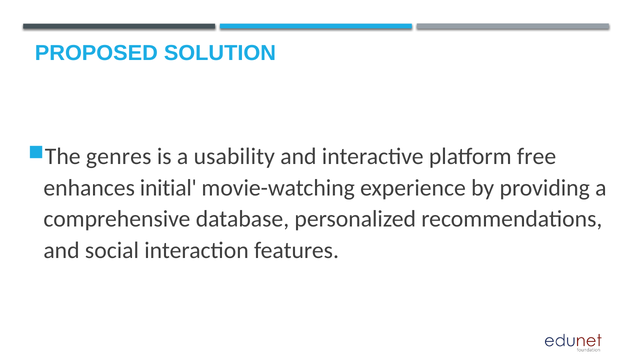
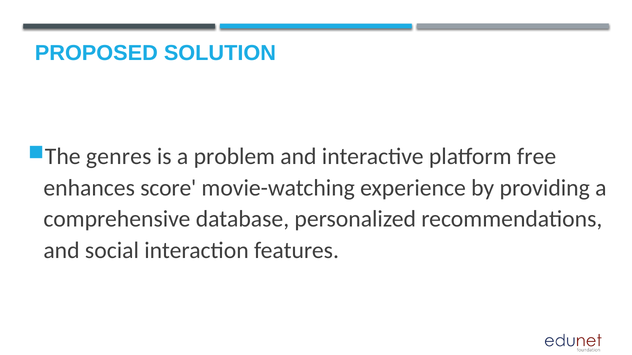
usability: usability -> problem (234, 157)
initial: initial -> score (168, 188)
